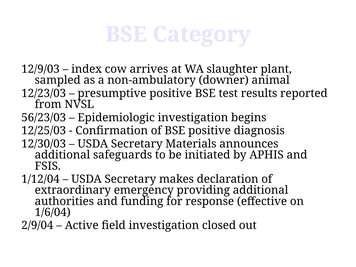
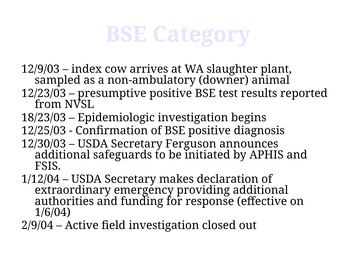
56/23/03: 56/23/03 -> 18/23/03 (44, 118)
Materials: Materials -> Ferguson (191, 144)
